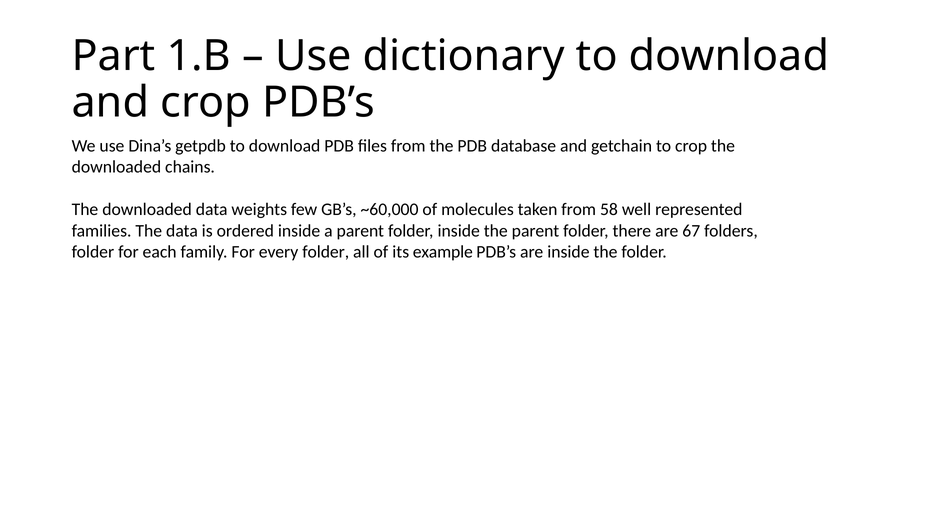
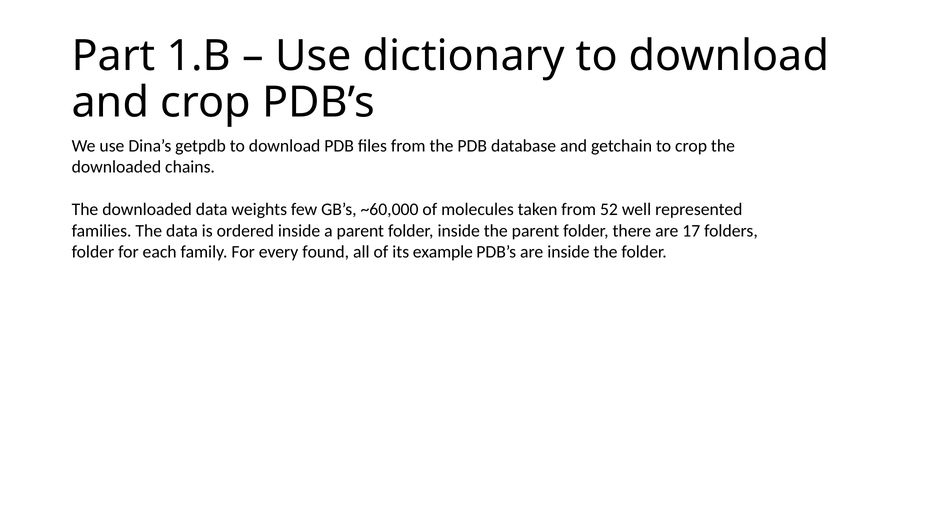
58: 58 -> 52 (609, 209)
67: 67 -> 17 (691, 231)
every folder: folder -> found (326, 252)
